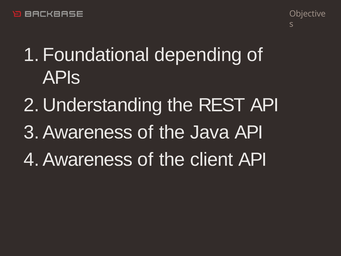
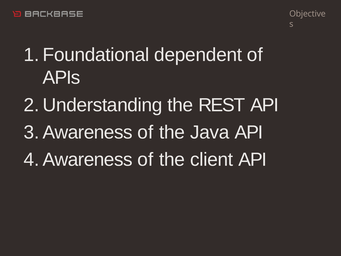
depending: depending -> dependent (198, 55)
